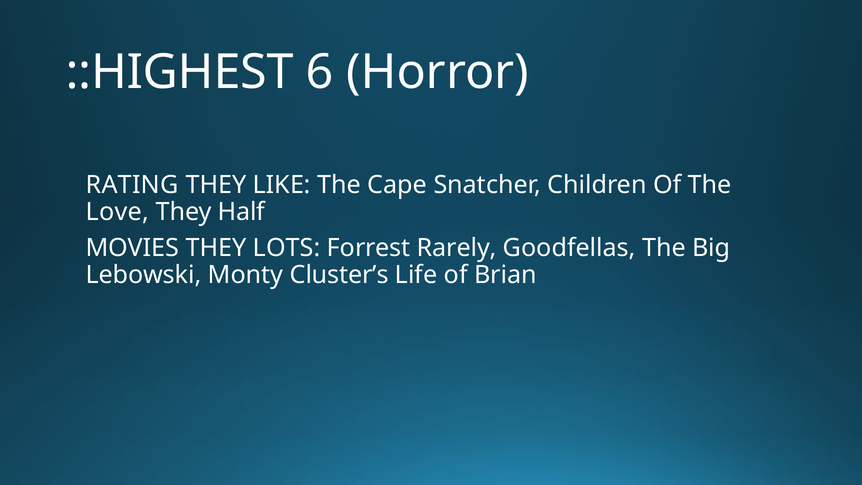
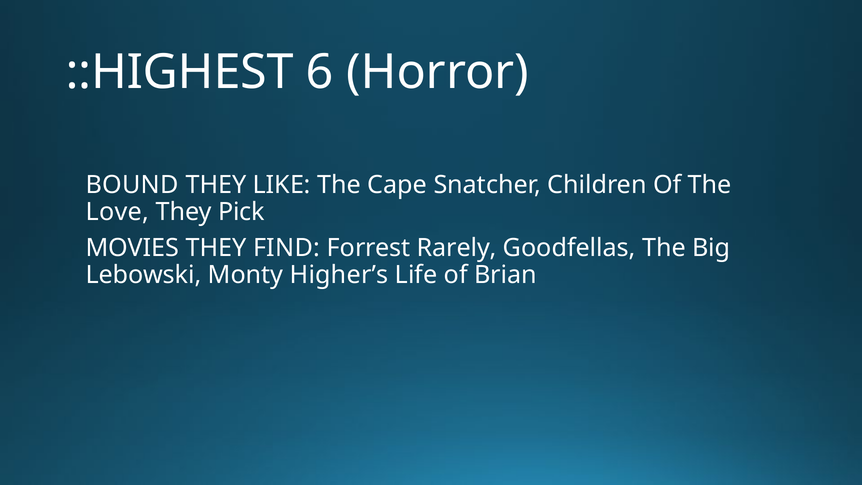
RATING: RATING -> BOUND (132, 185)
Half: Half -> Pick (241, 212)
LOTS: LOTS -> FIND (286, 248)
Cluster’s: Cluster’s -> Higher’s (339, 275)
